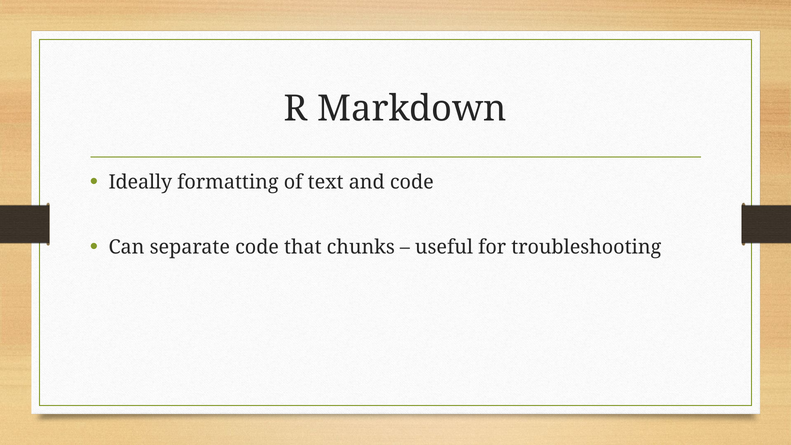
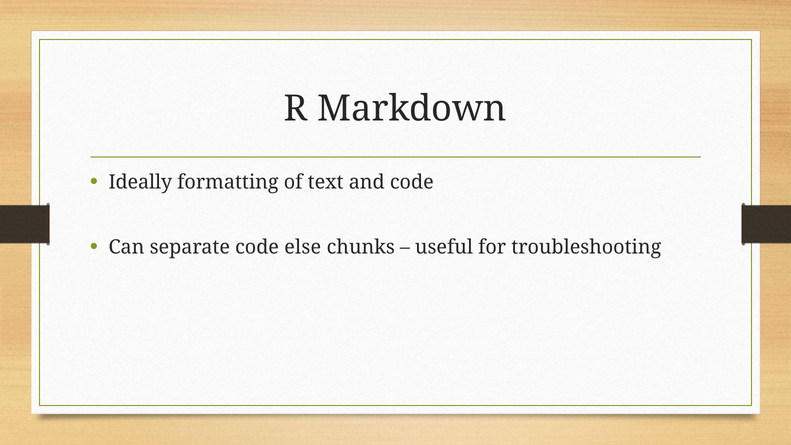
that: that -> else (303, 247)
